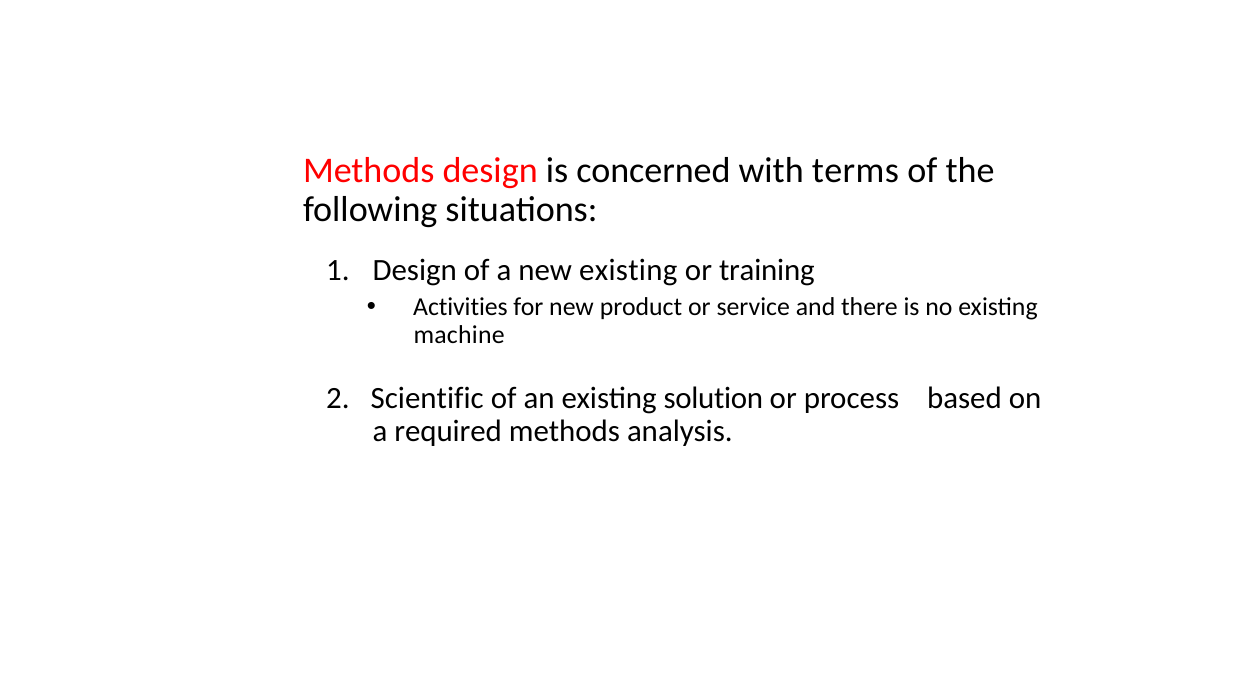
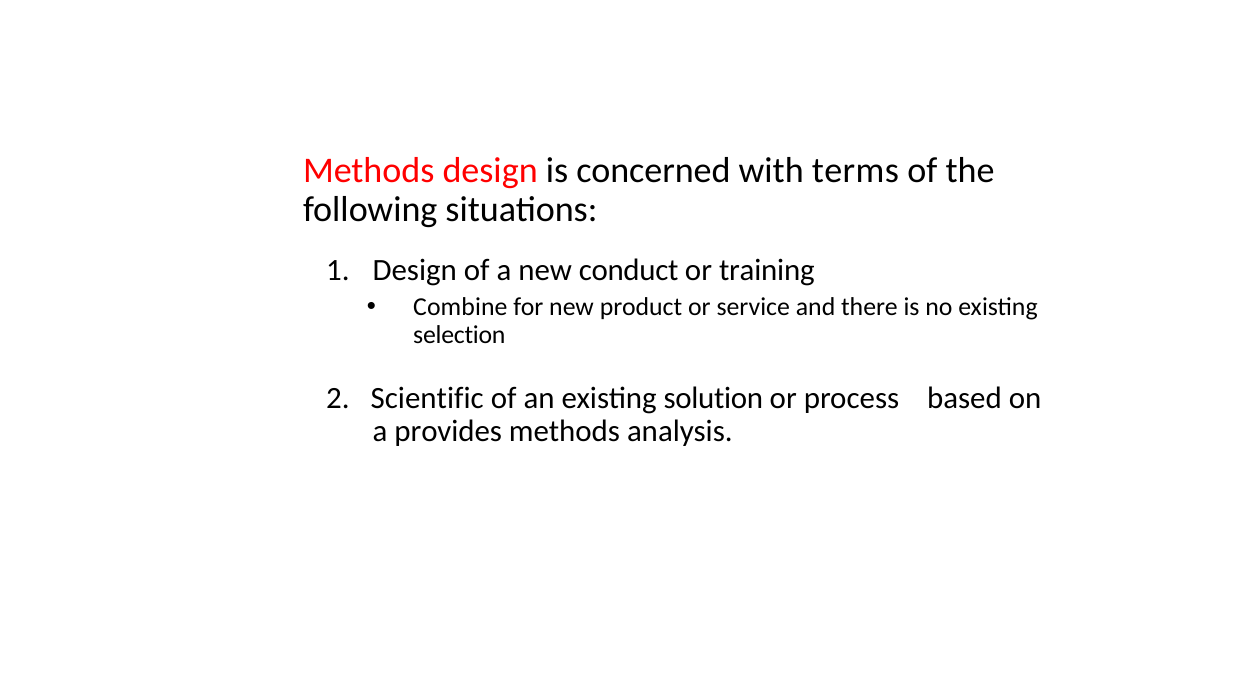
new existing: existing -> conduct (629, 270)
Activities: Activities -> Combine (460, 307)
machine: machine -> selection (459, 335)
required: required -> provides (448, 431)
